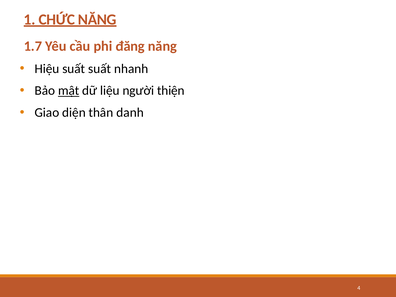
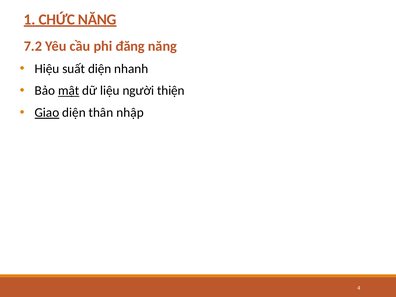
1.7: 1.7 -> 7.2 (33, 46)
suất suất: suất -> diện (100, 69)
Giao underline: none -> present (47, 113)
danh: danh -> nhập (130, 113)
